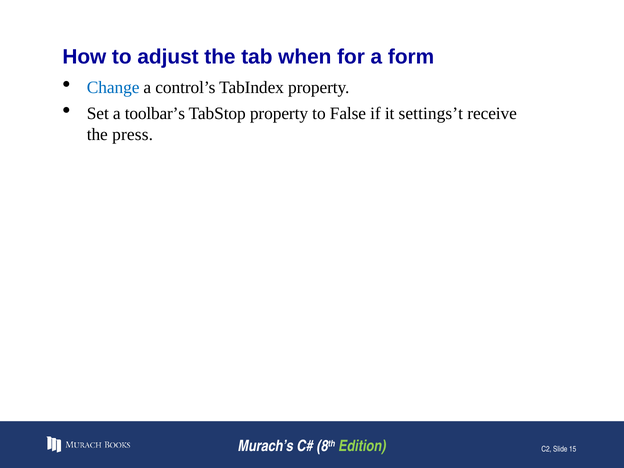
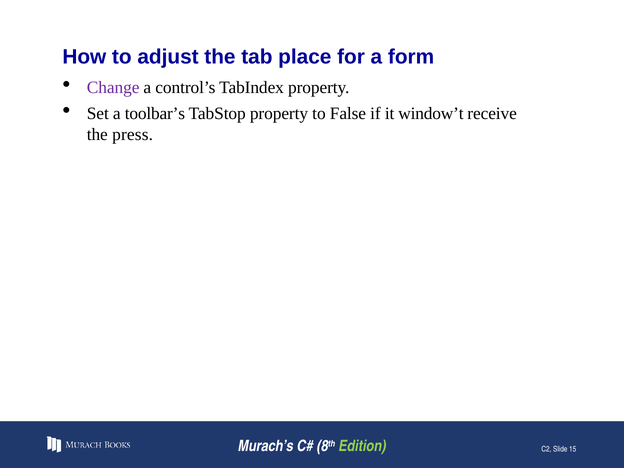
when: when -> place (305, 57)
Change colour: blue -> purple (113, 88)
settings’t: settings’t -> window’t (431, 114)
